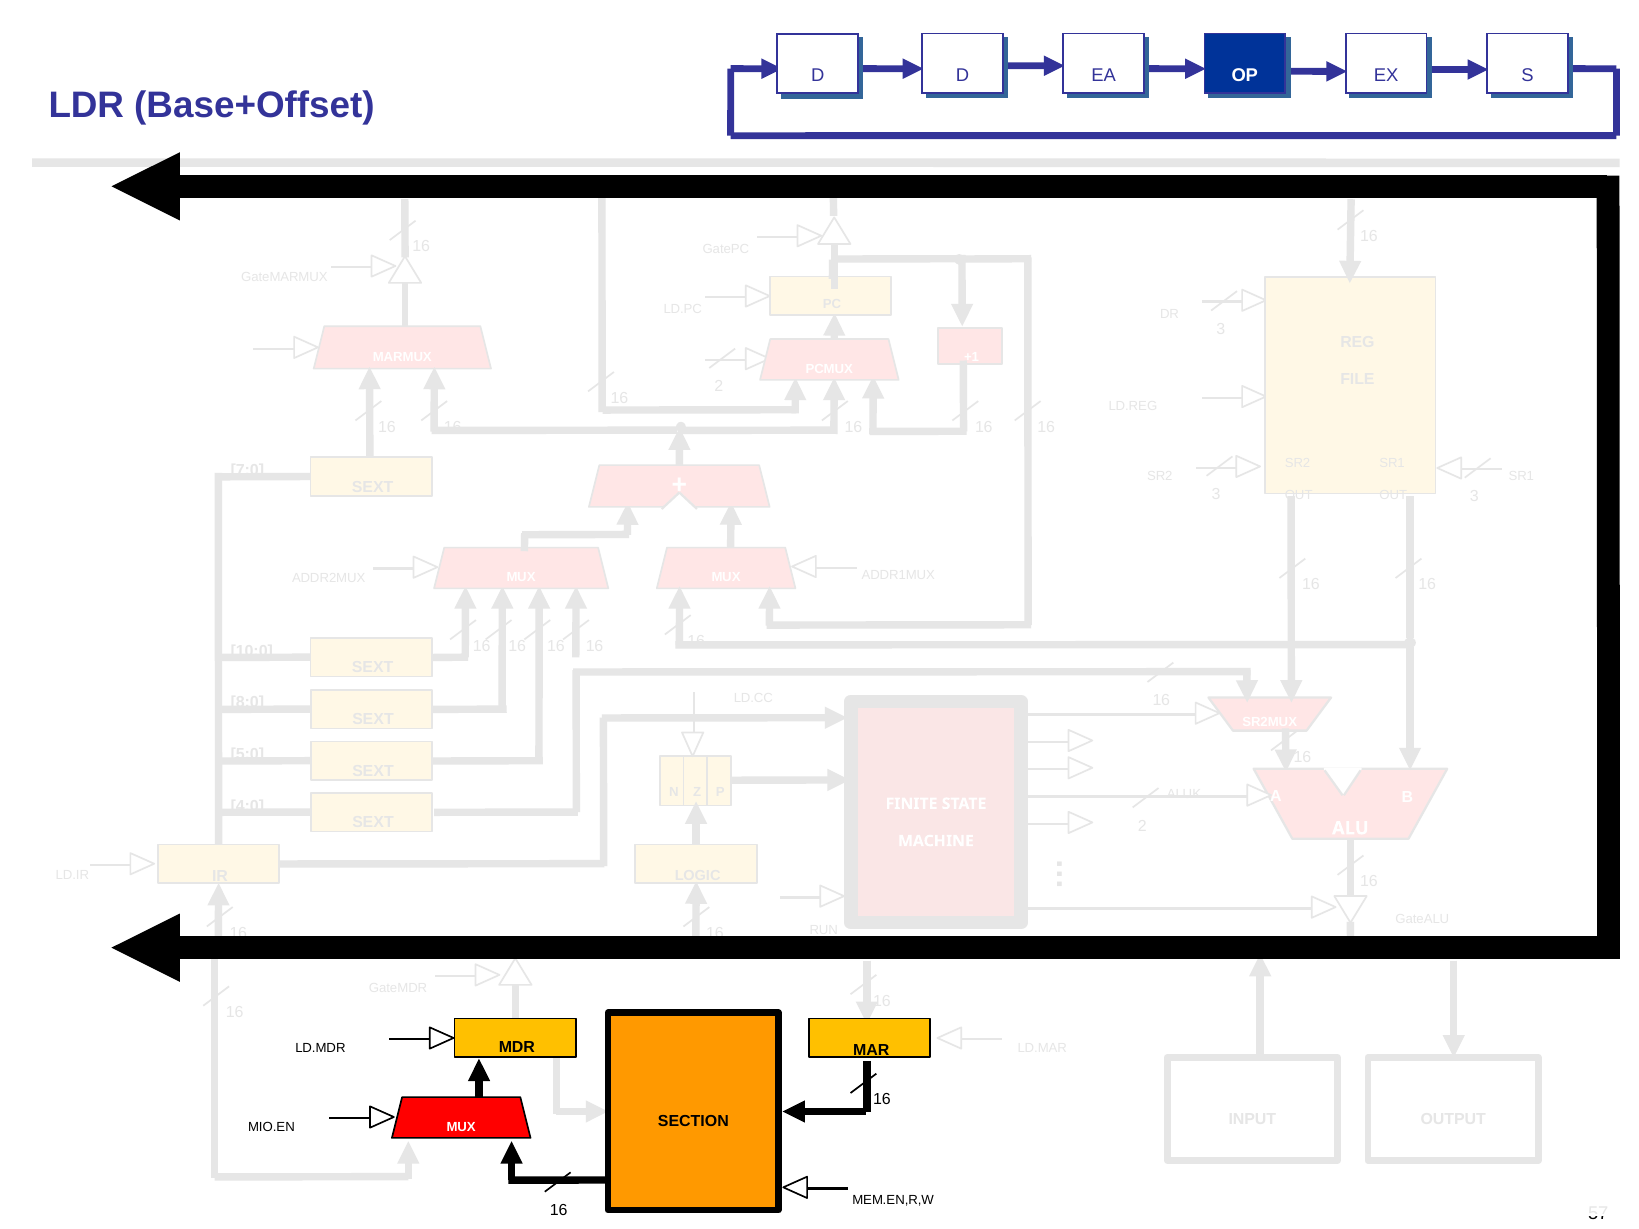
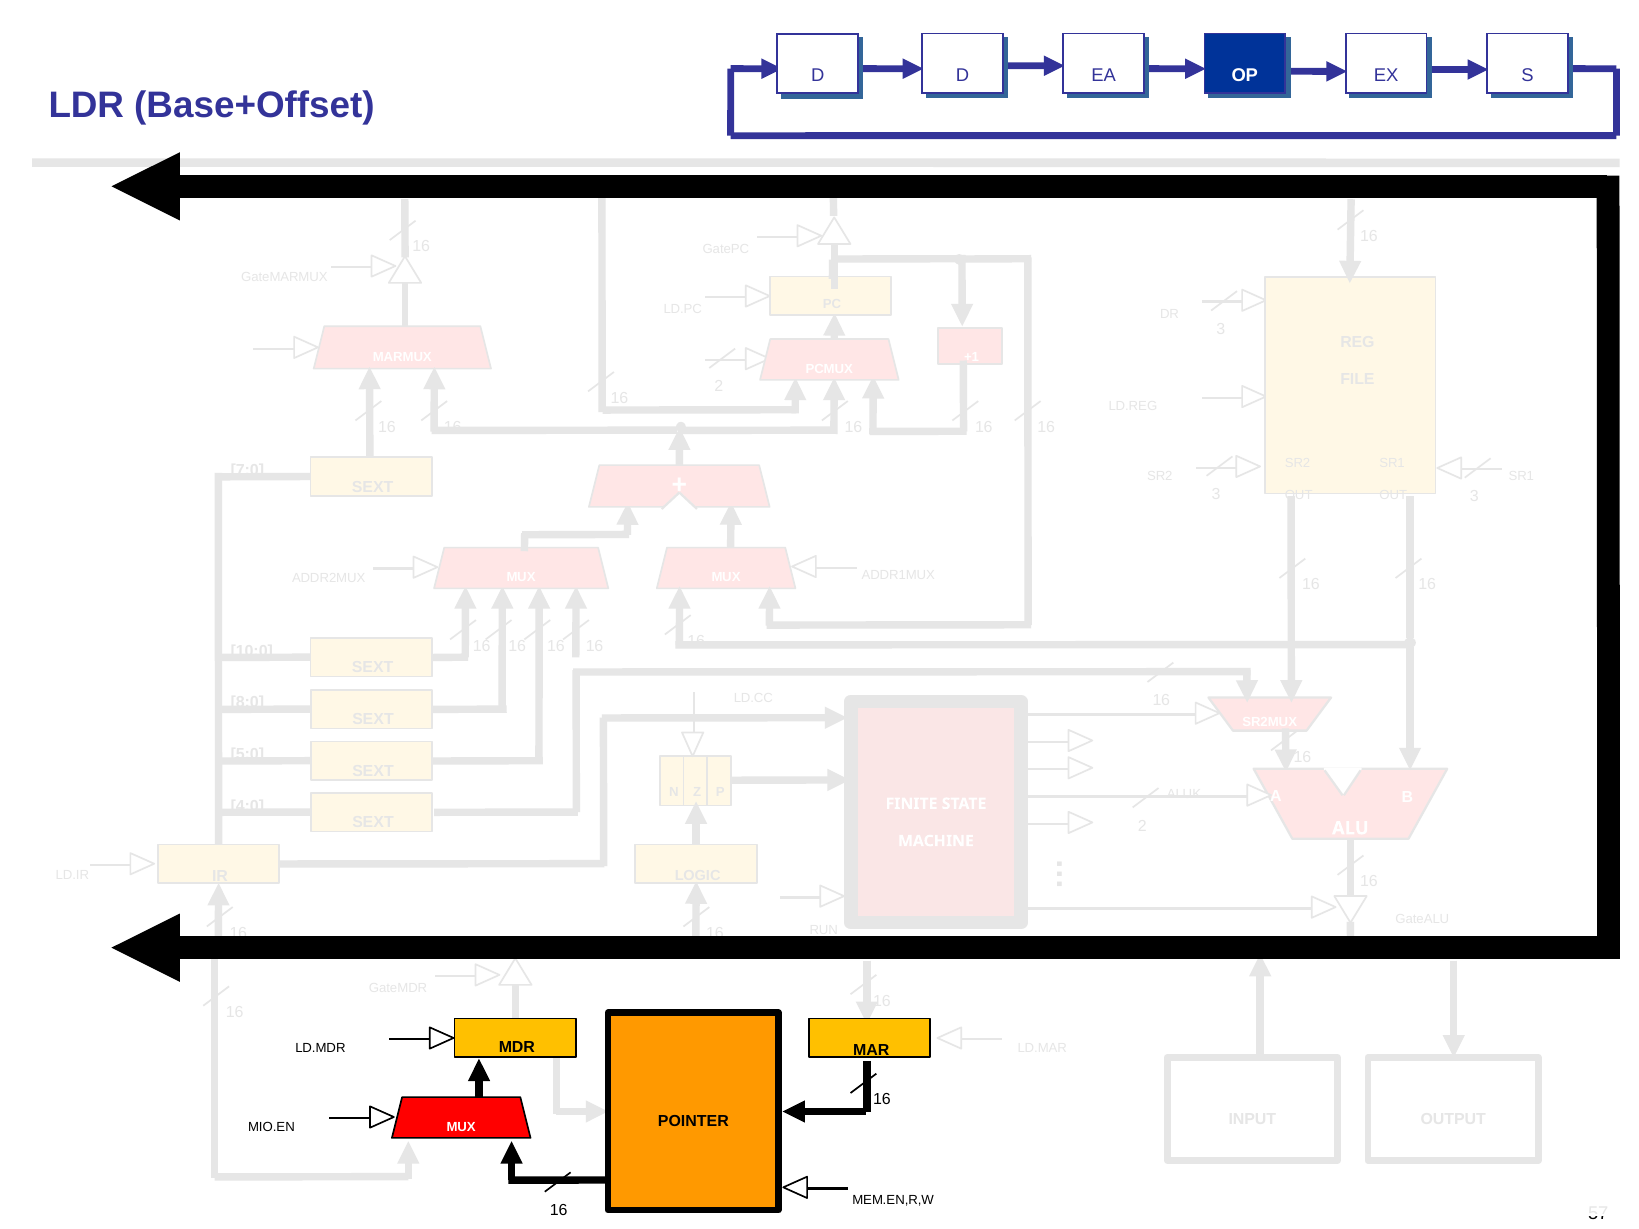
SECTION: SECTION -> POINTER (693, 1122)
